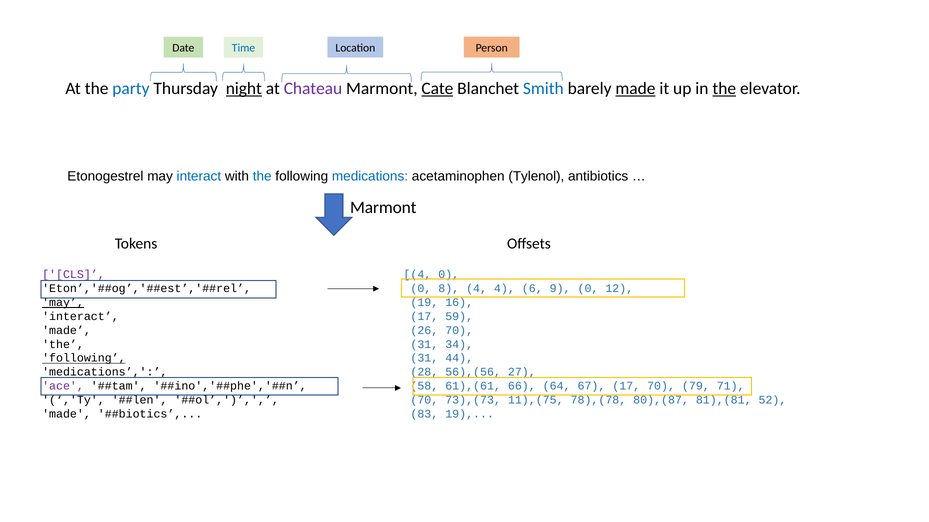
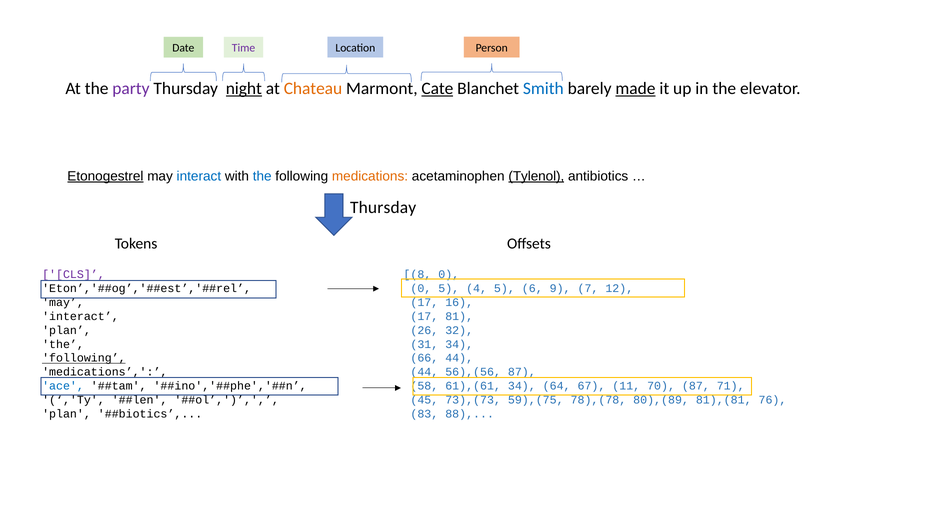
Time colour: blue -> purple (244, 48)
party colour: blue -> purple (131, 89)
Chateau colour: purple -> orange (313, 89)
the underline: present -> none (724, 89)
Etonogestrel underline: none -> present (105, 177)
medications colour: blue -> orange (370, 177)
Tylenol underline: none -> present (536, 177)
Marmont: Marmont -> Thursday (383, 208)
4: 4 -> 8 (417, 275)
0 8: 8 -> 5 (449, 289)
4 4: 4 -> 5 (504, 289)
9 0: 0 -> 7 (588, 289)
may underline: present -> none (63, 303)
19: 19 -> 17 (424, 303)
59: 59 -> 81 (459, 317)
made: made -> plan (67, 331)
26 70: 70 -> 32 (459, 331)
31: 31 -> 66 (424, 359)
28: 28 -> 44 (424, 372)
56),(56 27: 27 -> 87 (522, 372)
ace colour: purple -> blue (63, 386)
61),(61 66: 66 -> 34 (522, 386)
67 17: 17 -> 11 (626, 386)
70 79: 79 -> 87 (696, 386)
70: 70 -> 45 (424, 400)
11),(75: 11),(75 -> 59),(75 (536, 400)
80),(87: 80),(87 -> 80),(89 (661, 400)
52: 52 -> 76 (772, 400)
made: made -> plan (67, 414)
83 19: 19 -> 88 (470, 414)
